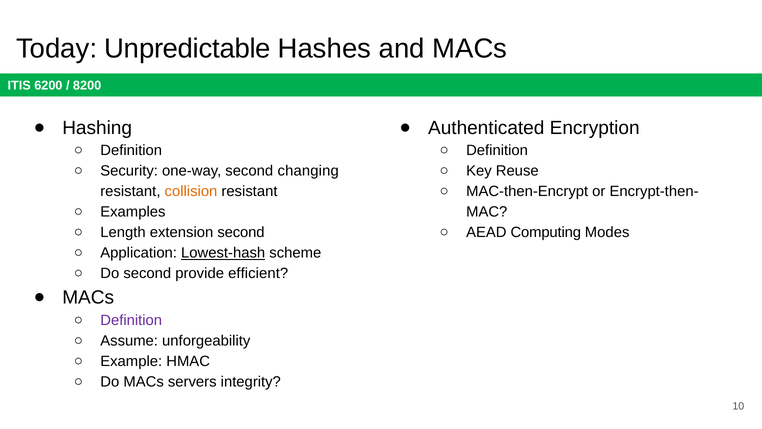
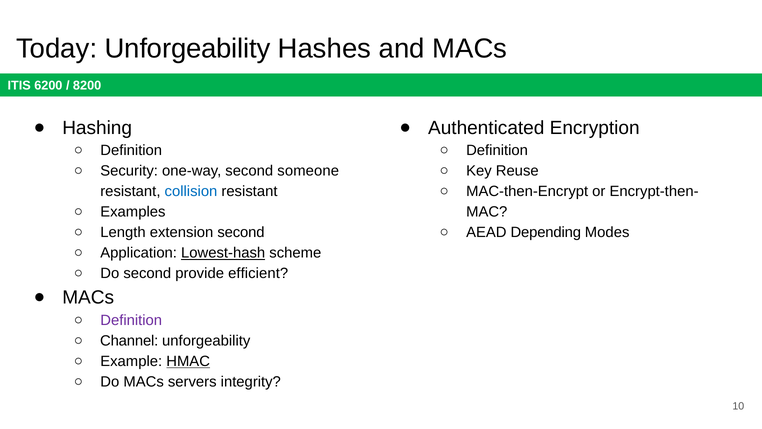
Today Unpredictable: Unpredictable -> Unforgeability (188, 49)
changing: changing -> someone (308, 171)
collision colour: orange -> blue (191, 191)
Computing: Computing -> Depending (546, 232)
Assume: Assume -> Channel (129, 341)
HMAC underline: none -> present (188, 361)
